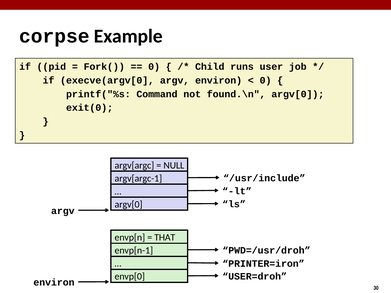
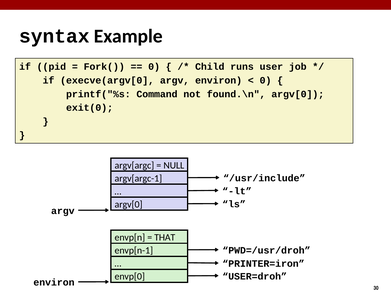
corpse: corpse -> syntax (54, 36)
